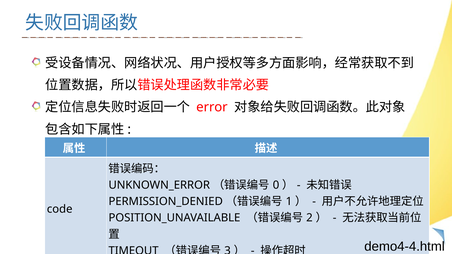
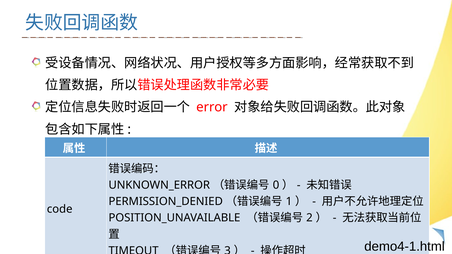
demo4-4.html: demo4-4.html -> demo4-1.html (405, 247)
